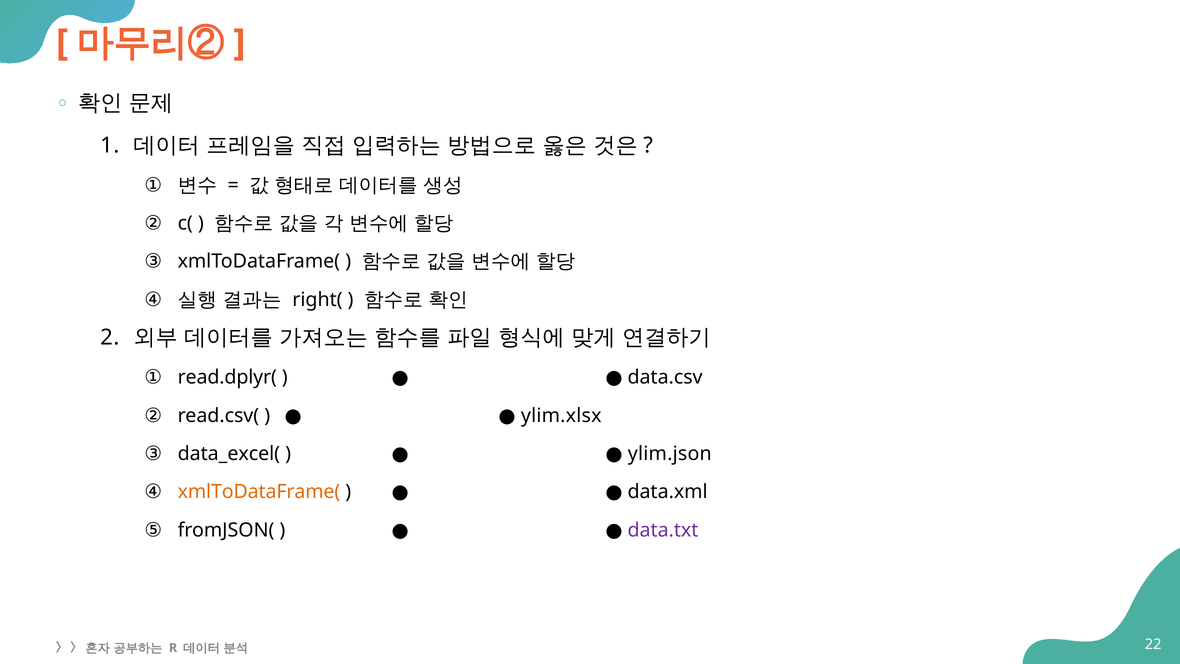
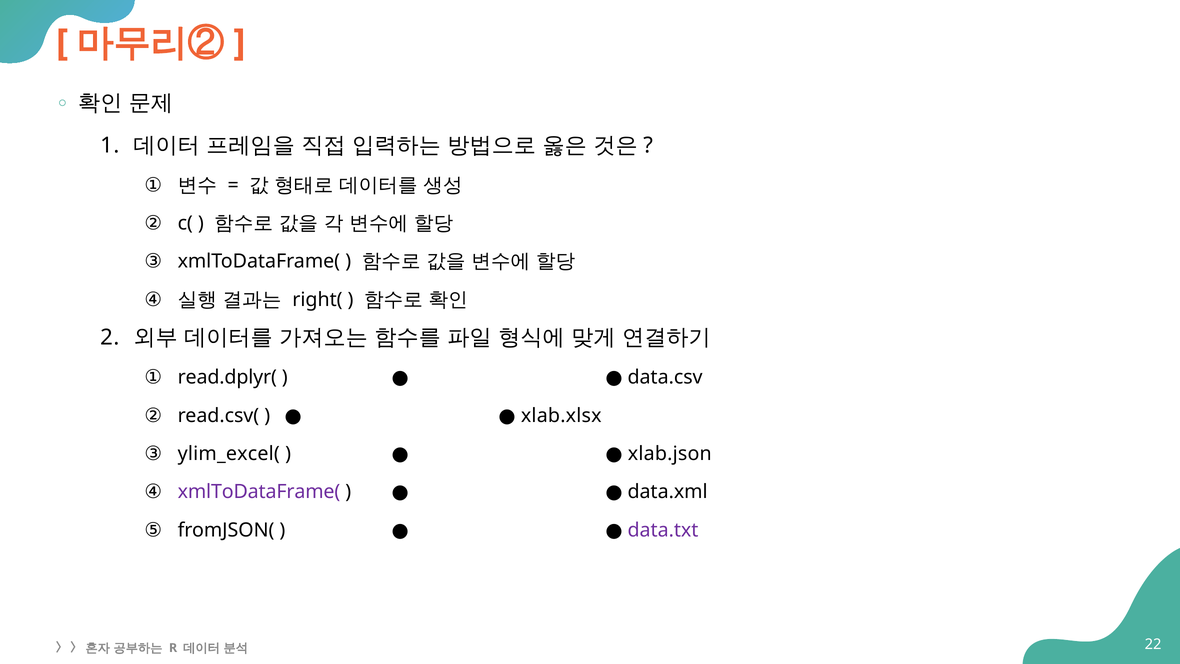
ylim.xlsx: ylim.xlsx -> xlab.xlsx (561, 415)
data_excel(: data_excel( -> ylim_excel( (229, 454)
ylim.json: ylim.json -> xlab.json (670, 454)
xmlToDataFrame( colour: orange -> purple (259, 492)
